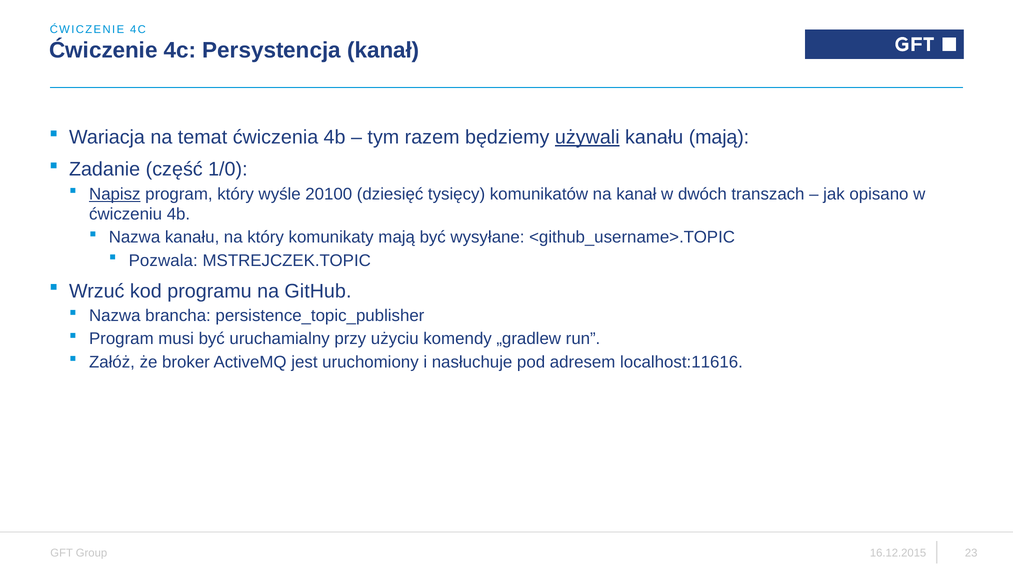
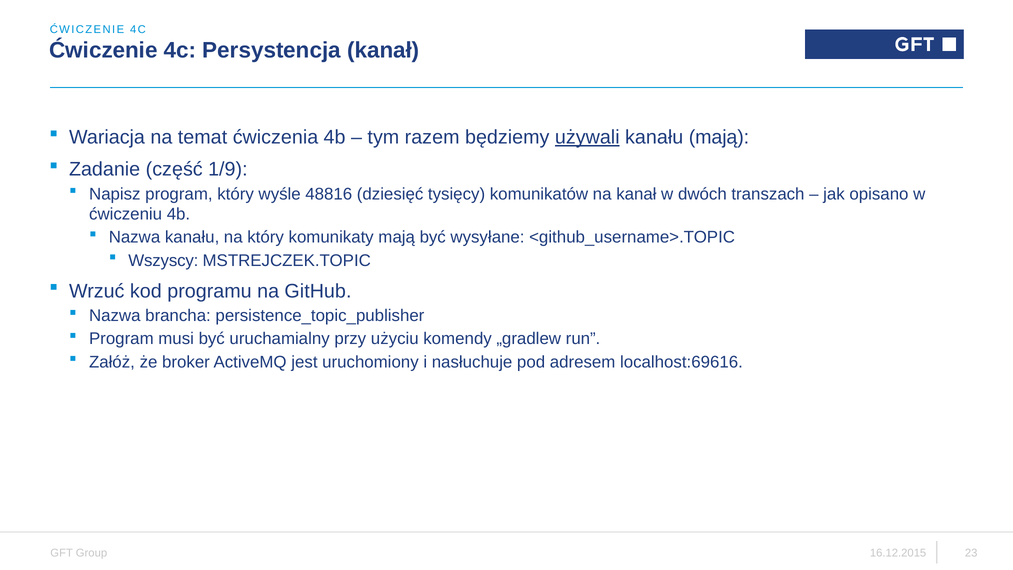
1/0: 1/0 -> 1/9 (228, 169)
Napisz underline: present -> none (115, 194)
20100: 20100 -> 48816 (329, 194)
Pozwala: Pozwala -> Wszyscy (163, 260)
localhost:11616: localhost:11616 -> localhost:69616 (681, 362)
